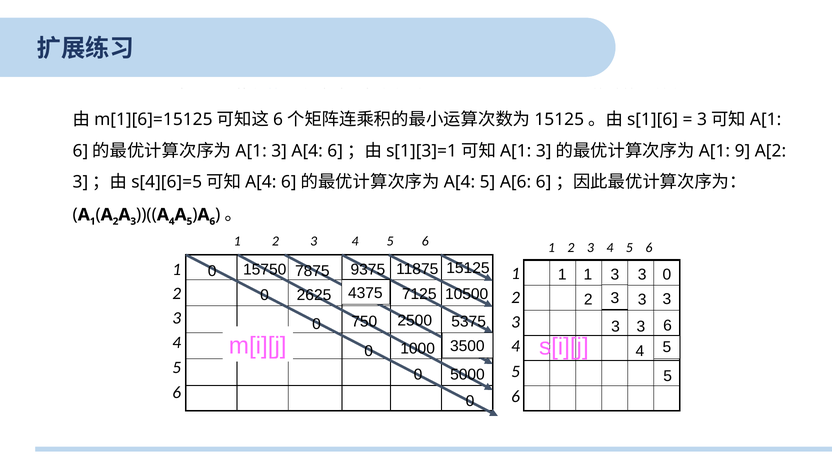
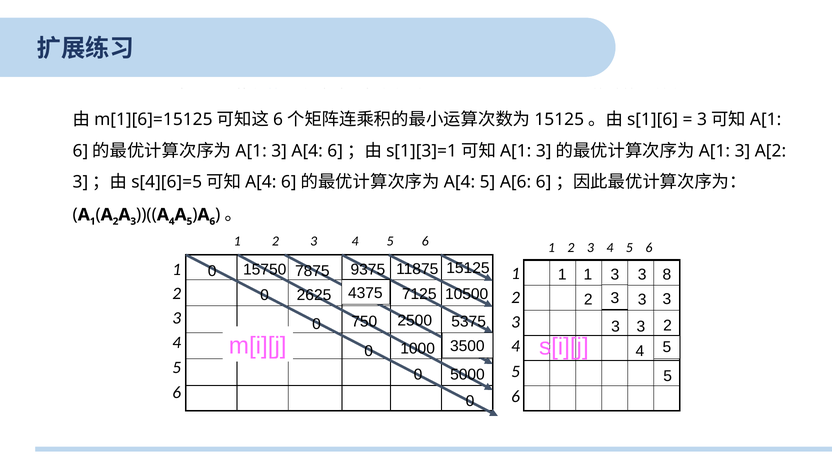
9: 9 -> 3 (742, 151)
15125 0: 0 -> 8 (667, 274)
5375 6: 6 -> 2 (668, 325)
